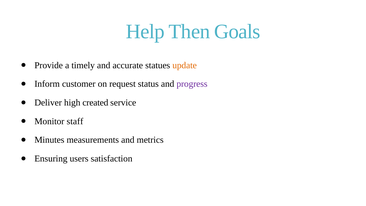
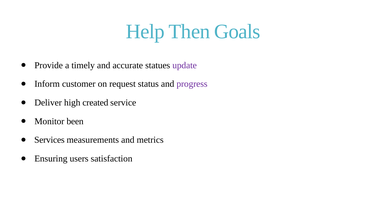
update colour: orange -> purple (185, 65)
staff: staff -> been (75, 121)
Minutes: Minutes -> Services (49, 140)
